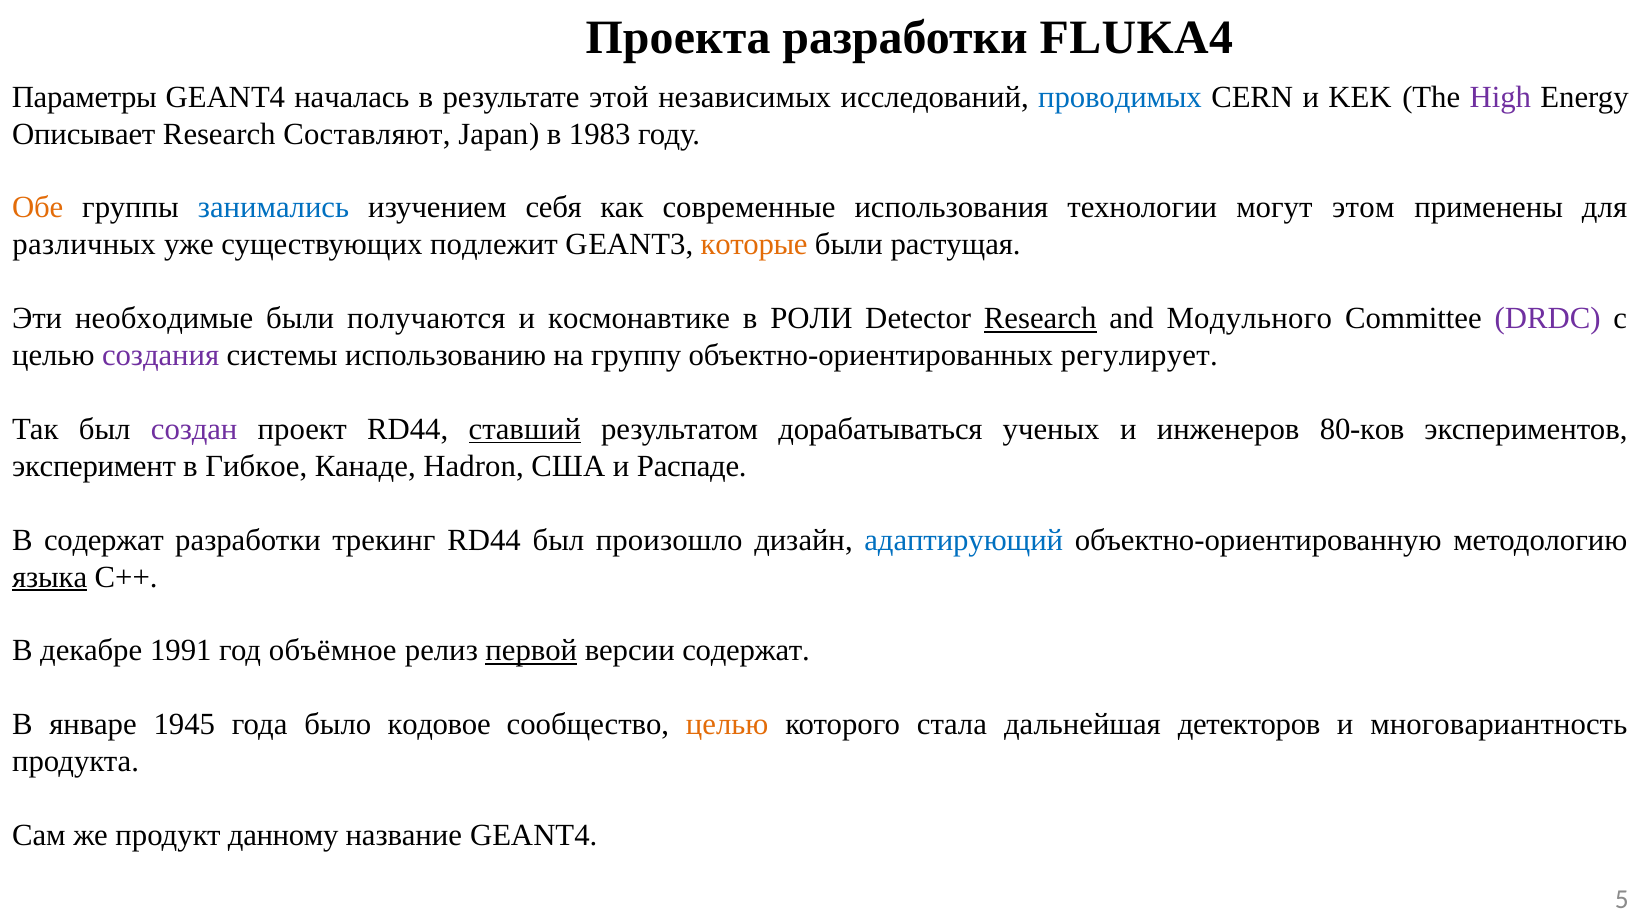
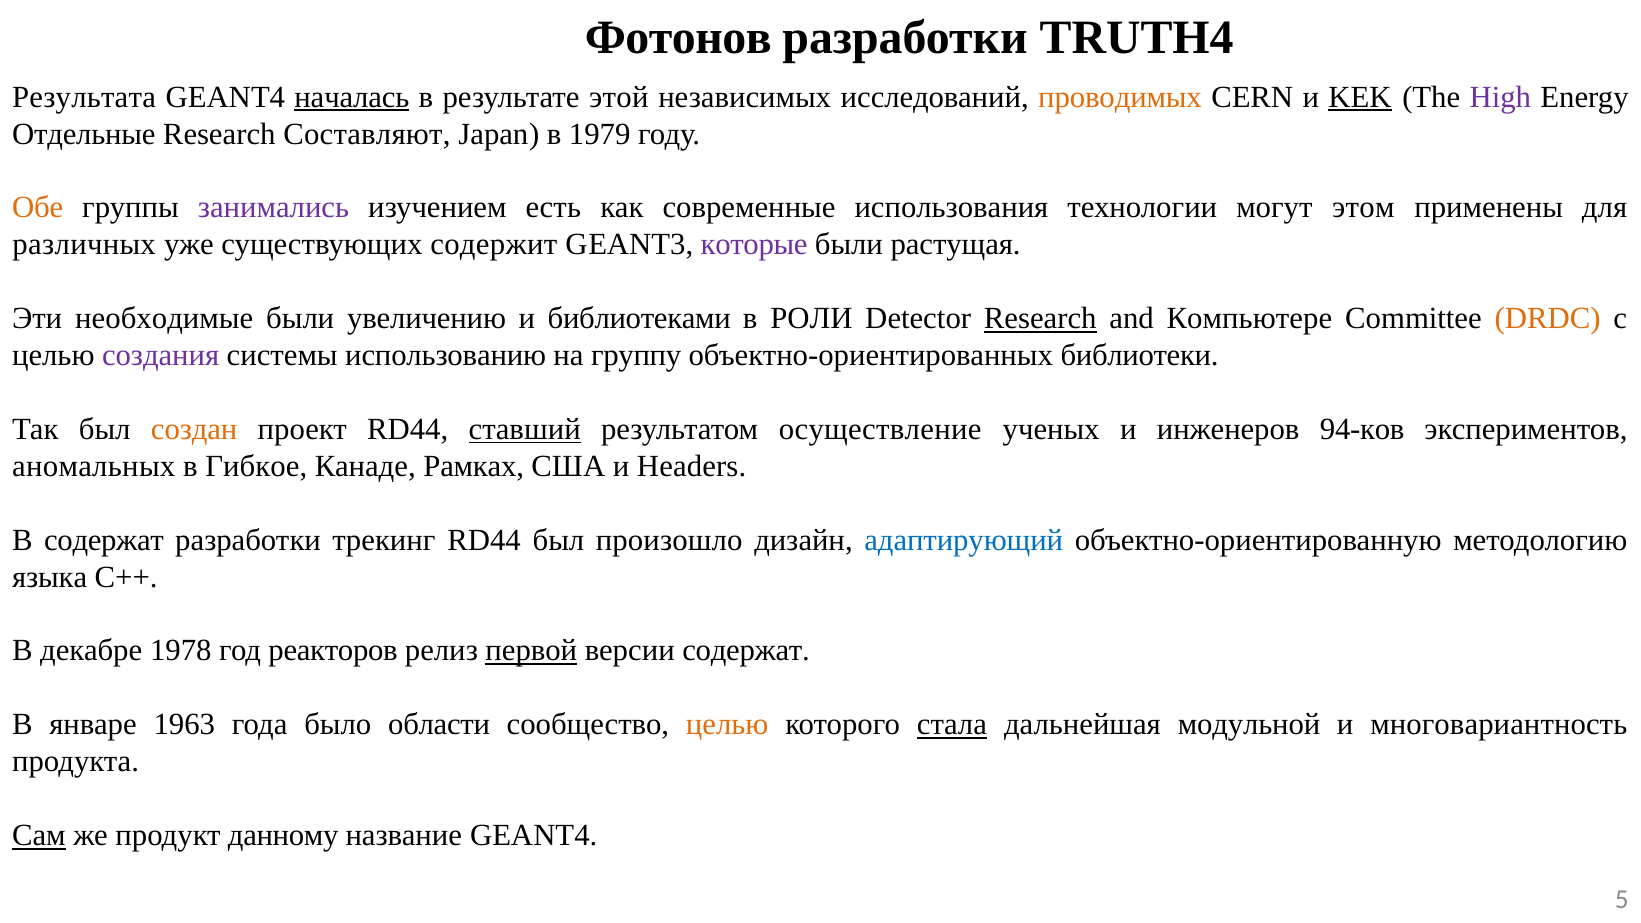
Проекта: Проекта -> Фотонов (678, 38)
FLUKA4: FLUKA4 -> TRUTH4 (1137, 38)
Параметры: Параметры -> Результата (84, 97)
началась underline: none -> present (352, 97)
проводимых colour: blue -> orange (1120, 97)
KEK underline: none -> present (1360, 97)
Описывает: Описывает -> Отдельные (84, 134)
1983: 1983 -> 1979 (600, 134)
занимались colour: blue -> purple (274, 208)
себя: себя -> есть (553, 208)
подлежит: подлежит -> содержит (494, 245)
которые colour: orange -> purple (754, 245)
получаются: получаются -> увеличению (427, 319)
космонавтике: космонавтике -> библиотеками (639, 319)
Модульного: Модульного -> Компьютере (1249, 319)
DRDC colour: purple -> orange (1548, 319)
регулирует: регулирует -> библиотеки (1140, 355)
создан colour: purple -> orange (194, 429)
дорабатываться: дорабатываться -> осуществление (880, 429)
80-ков: 80-ков -> 94-ков (1362, 429)
эксперимент: эксперимент -> аномальных (94, 466)
Hadron: Hadron -> Рамках (474, 466)
Распаде: Распаде -> Headers (692, 466)
языка underline: present -> none (50, 577)
1991: 1991 -> 1978 (181, 651)
объёмное: объёмное -> реакторов (333, 651)
1945: 1945 -> 1963 (184, 725)
кодовое: кодовое -> области (439, 725)
стала underline: none -> present (952, 725)
детекторов: детекторов -> модульной (1249, 725)
Сам underline: none -> present (39, 835)
